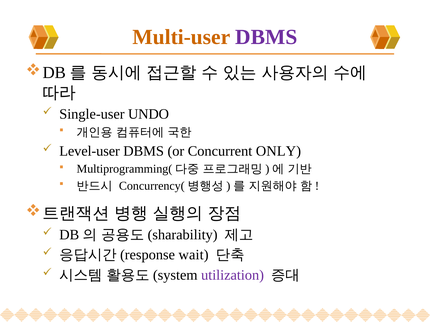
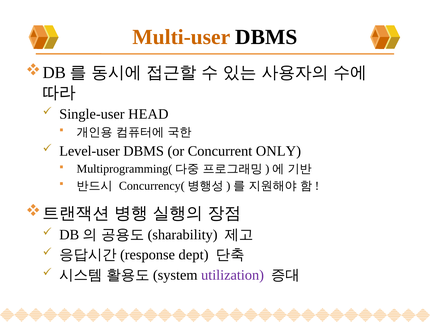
DBMS colour: purple -> black (266, 37)
UNDO: UNDO -> HEAD (148, 114)
wait: wait -> dept (194, 254)
